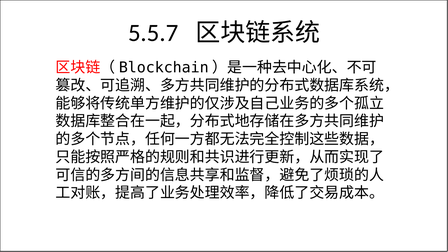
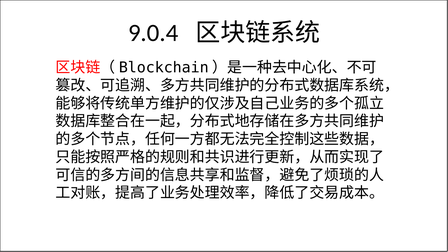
5.5.7: 5.5.7 -> 9.0.4 (153, 33)
